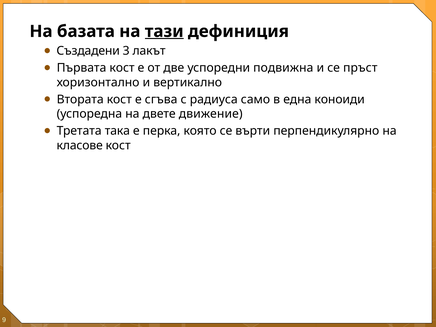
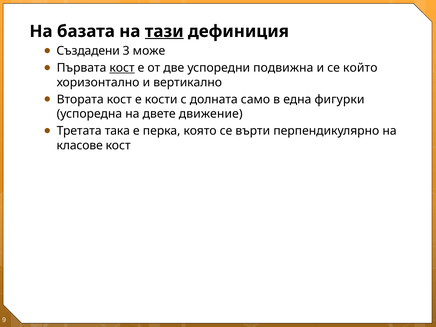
лакът: лакът -> може (149, 51)
кост underline: none -> present (122, 68)
пръст: пръст -> който (360, 68)
сгъва: сгъва -> кости (161, 99)
радиуса: радиуса -> долната (214, 99)
коноиди: коноиди -> фигурки (340, 99)
